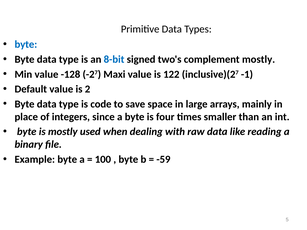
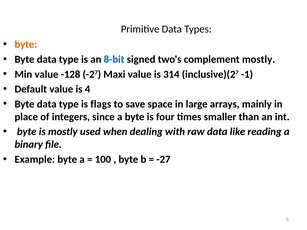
byte colour: blue -> orange (26, 44)
122: 122 -> 314 (171, 74)
2: 2 -> 4 (88, 89)
code: code -> flags (101, 104)
-59: -59 -> -27 (163, 160)
